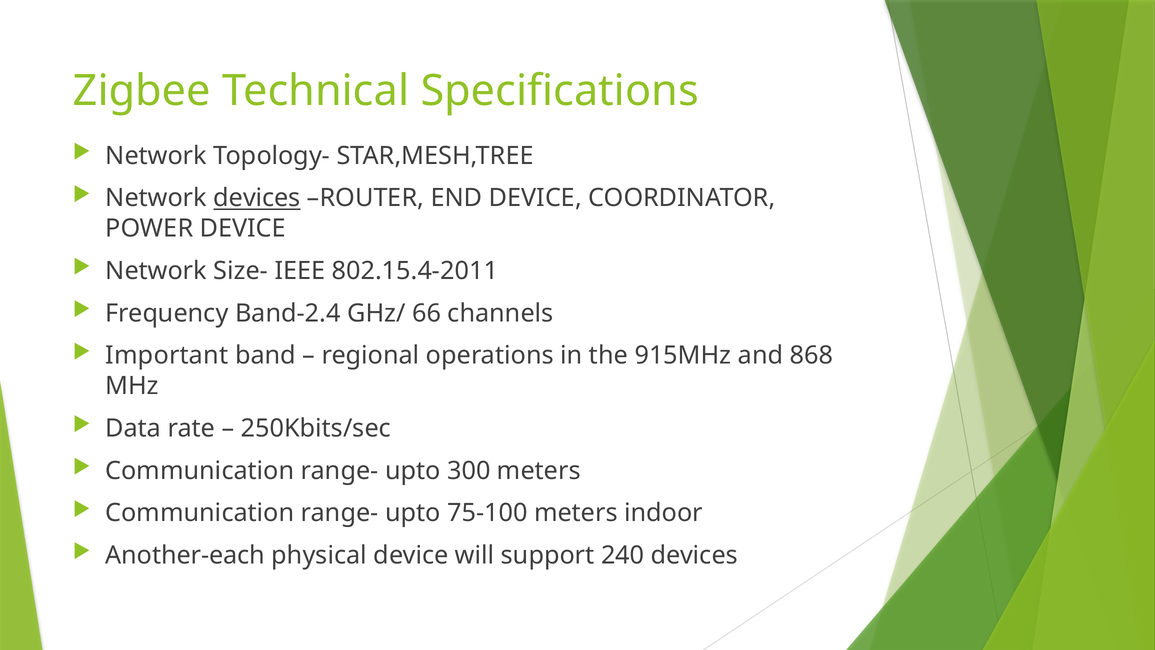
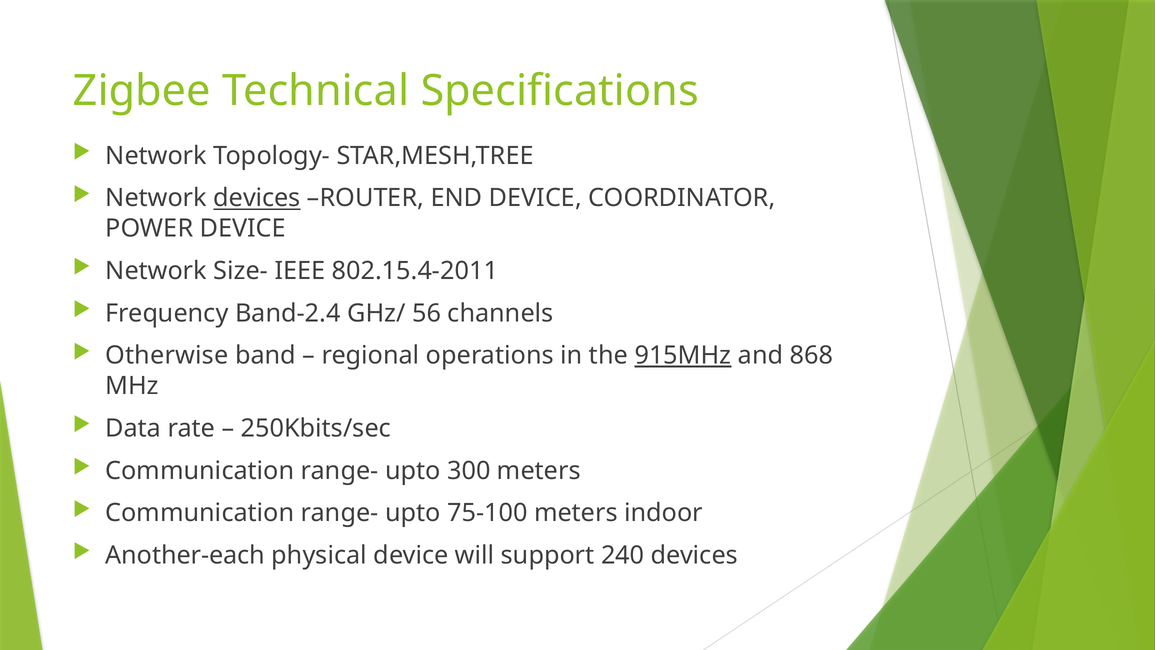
66: 66 -> 56 (427, 313)
Important: Important -> Otherwise (167, 355)
915MHz underline: none -> present (683, 355)
